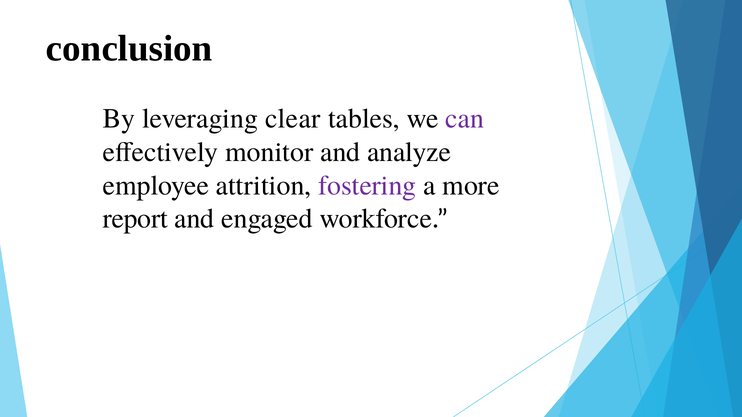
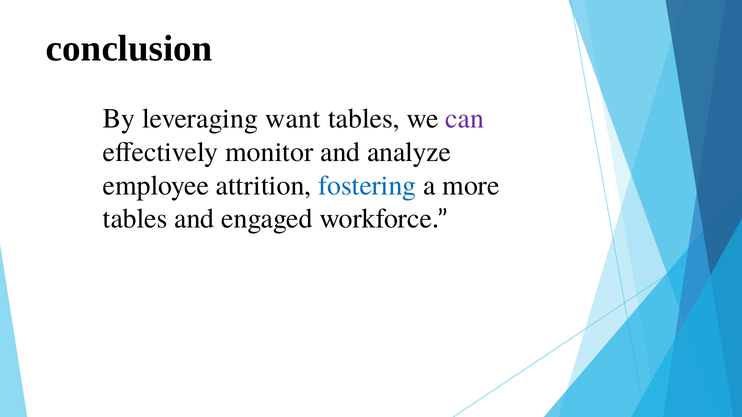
clear: clear -> want (293, 119)
fostering colour: purple -> blue (367, 186)
report: report -> tables (135, 219)
